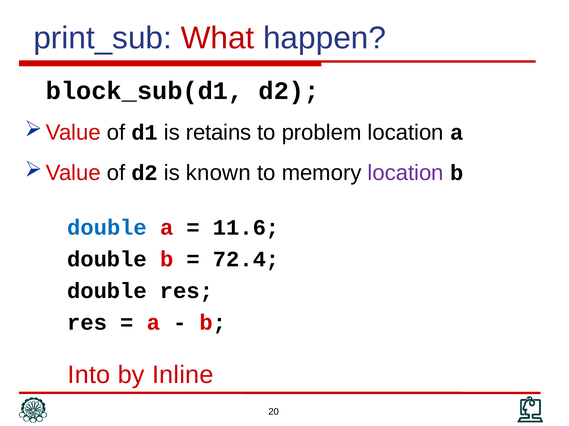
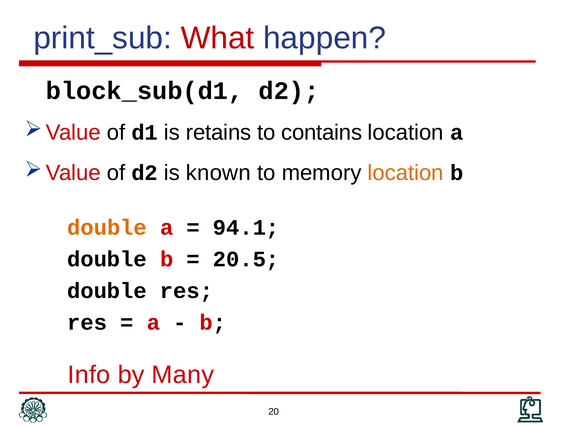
problem: problem -> contains (322, 133)
location colour: purple -> orange (406, 173)
double colour: blue -> orange (107, 228)
11.6: 11.6 -> 94.1 (246, 228)
72.4: 72.4 -> 20.5 (246, 260)
Into: Into -> Info (89, 375)
Inline: Inline -> Many (183, 375)
